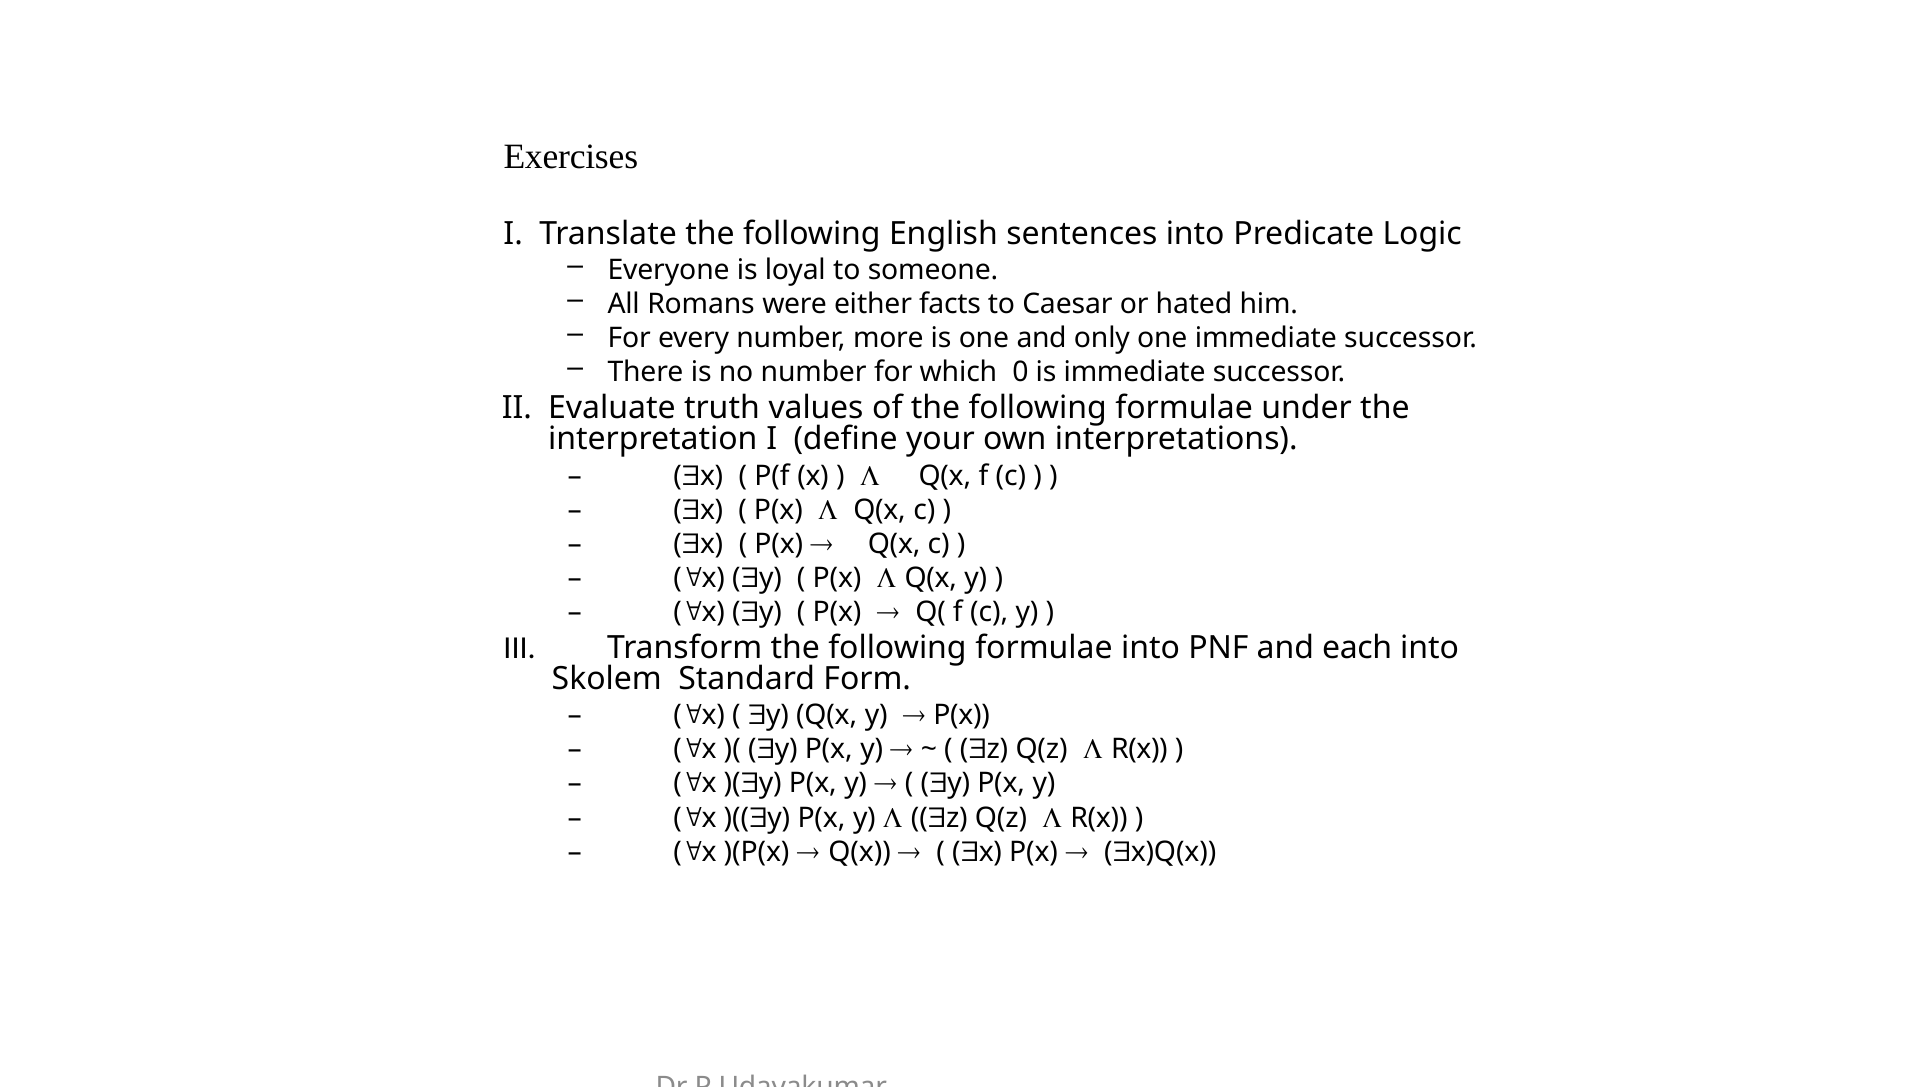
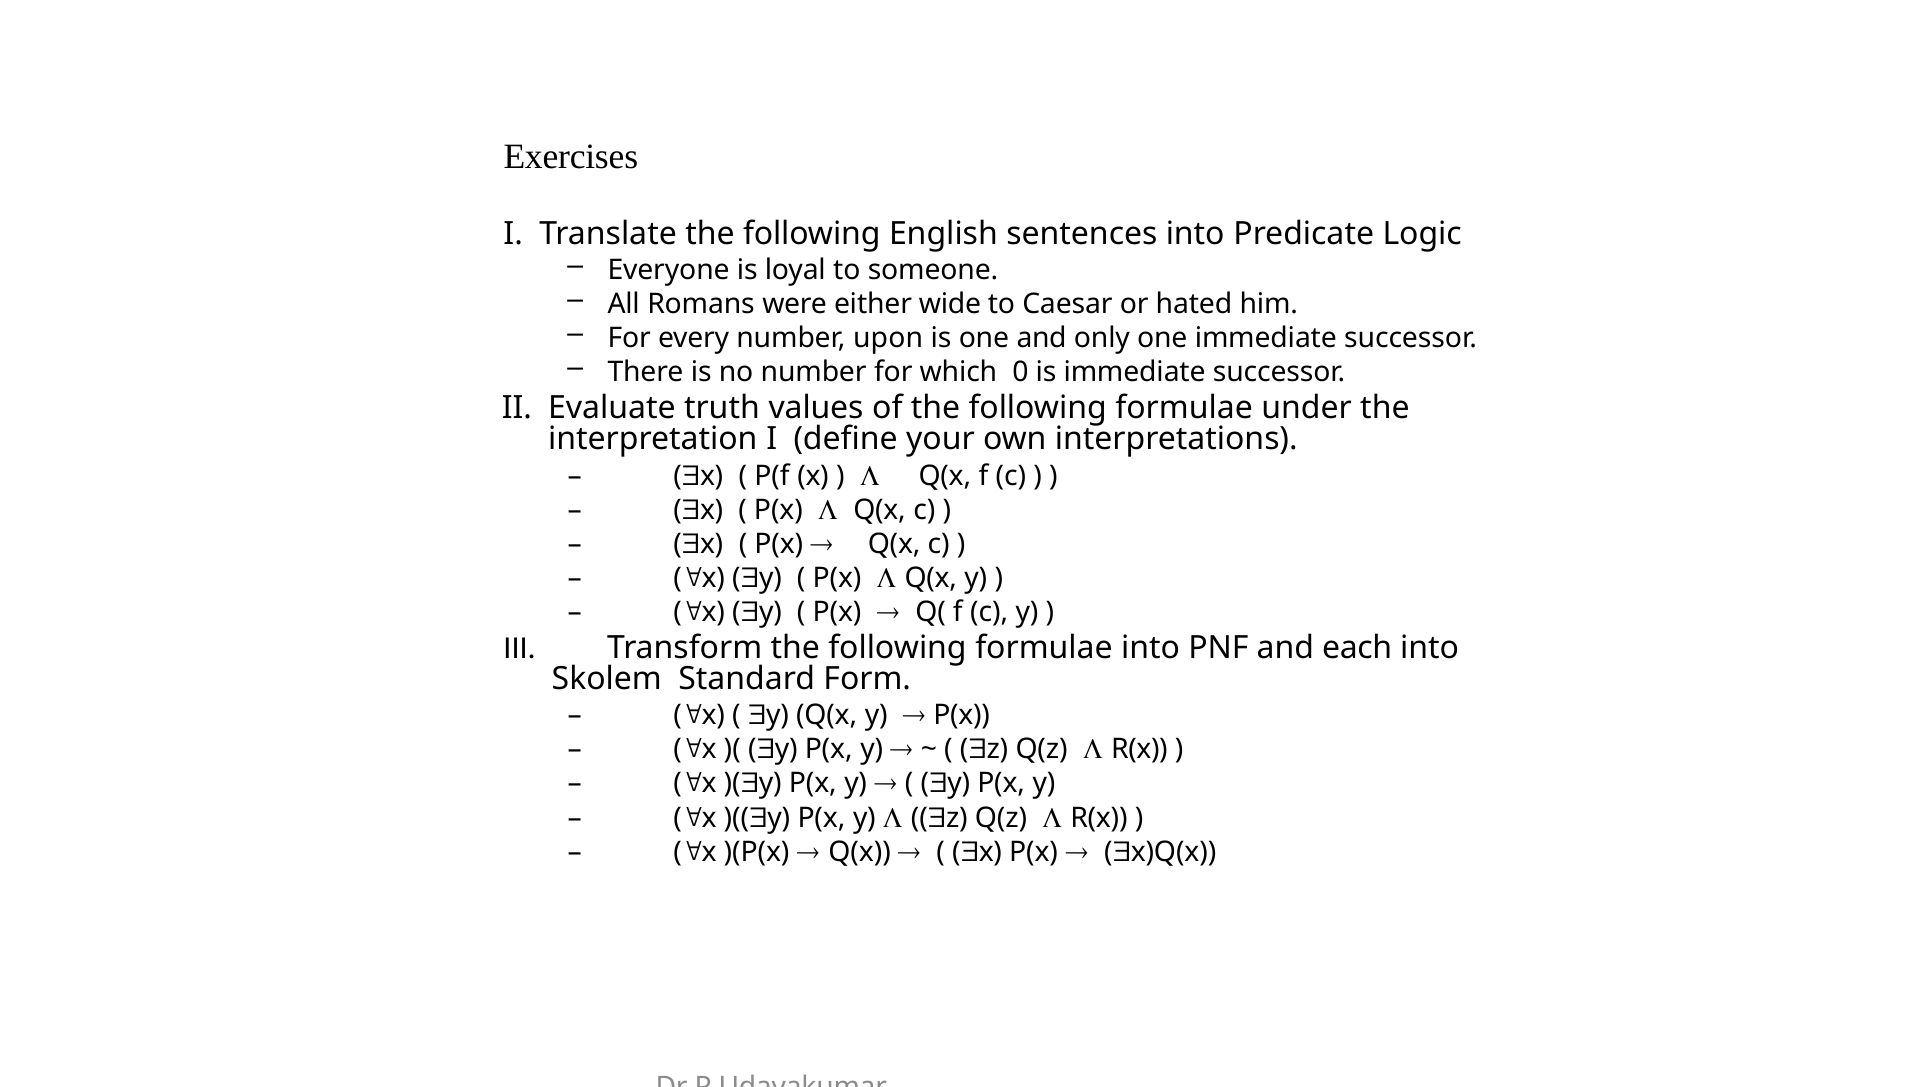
facts: facts -> wide (950, 304)
more: more -> upon (888, 338)
